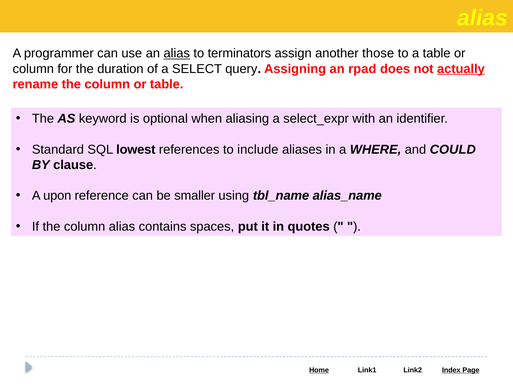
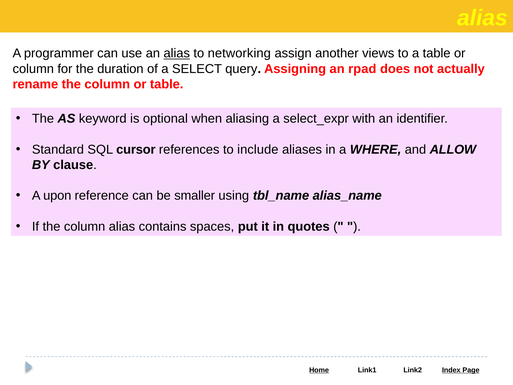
terminators: terminators -> networking (239, 53)
those: those -> views (378, 53)
actually underline: present -> none (461, 69)
lowest: lowest -> cursor (136, 149)
COULD: COULD -> ALLOW (453, 149)
